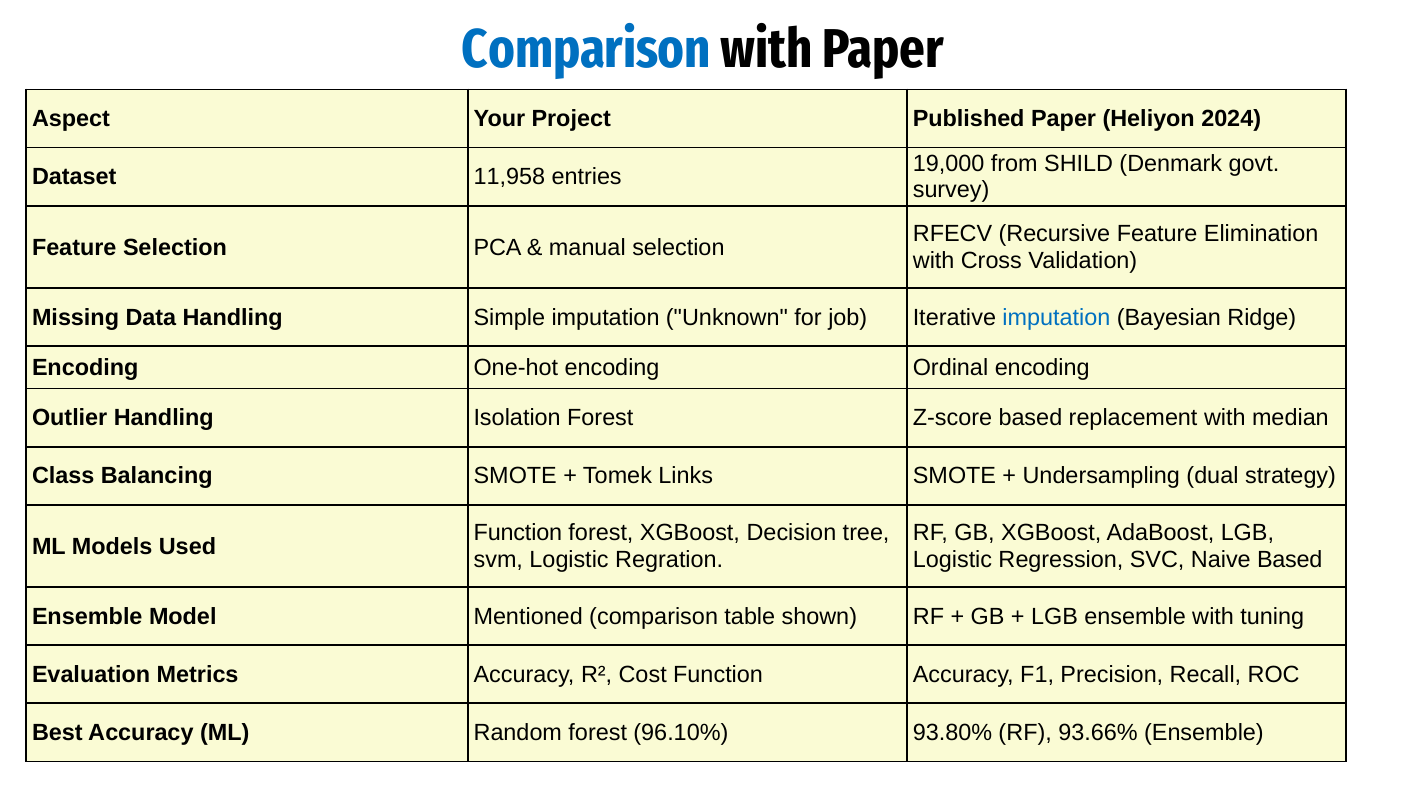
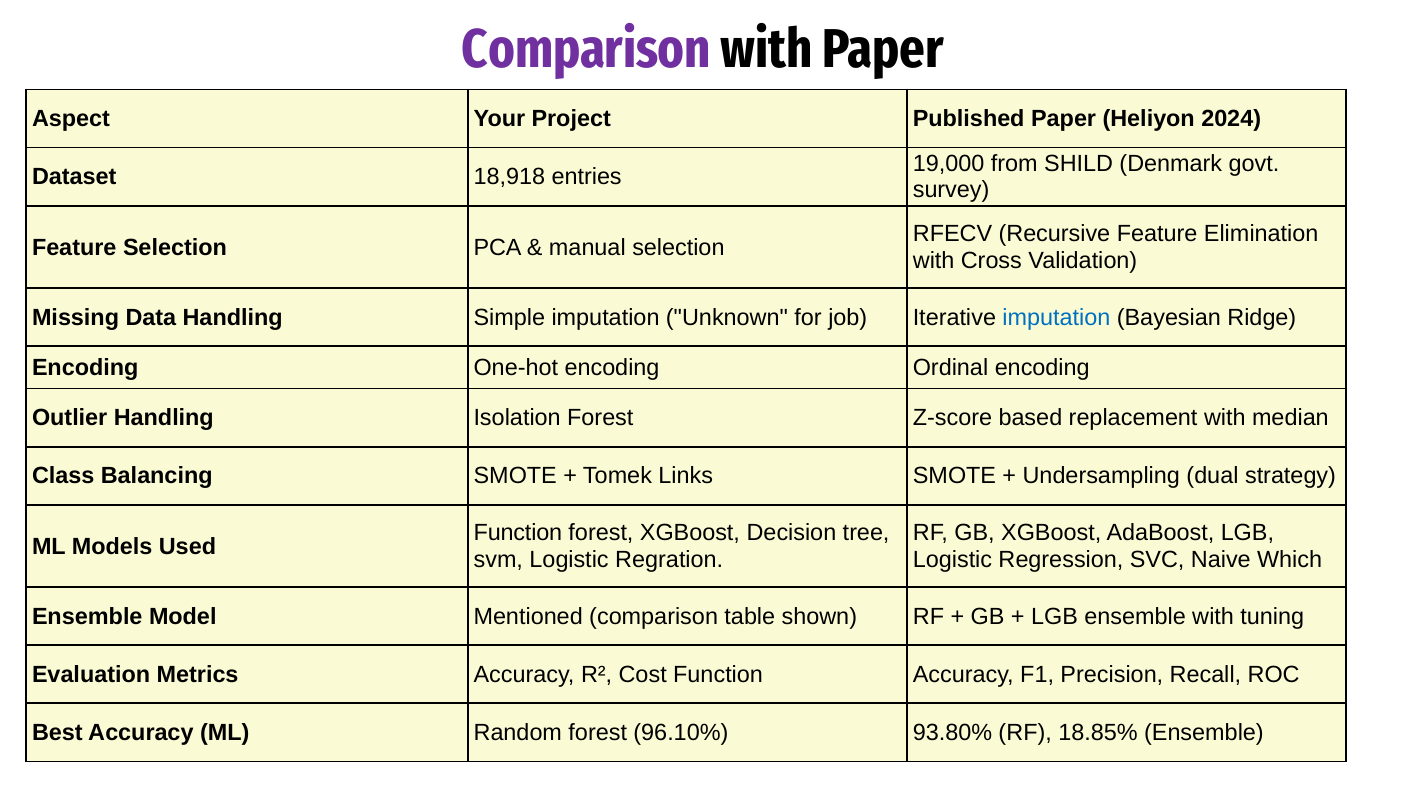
Comparison colour: blue -> purple (587, 49)
11,958: 11,958 -> 18,918 (509, 177)
Naive Based: Based -> Which (1290, 559)
93.66%: 93.66% -> 18.85% (1098, 733)
